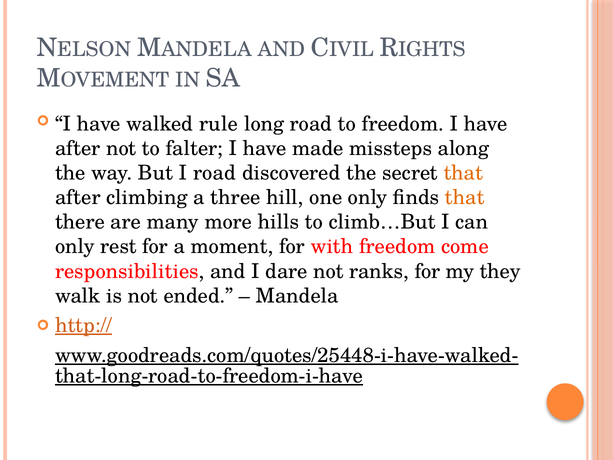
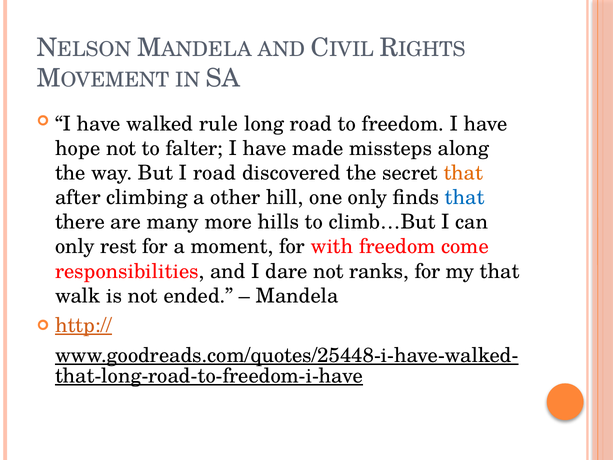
after: after -> hope (78, 149)
three: three -> other (235, 198)
that colour: orange -> blue (465, 198)
my they: they -> that (500, 271)
